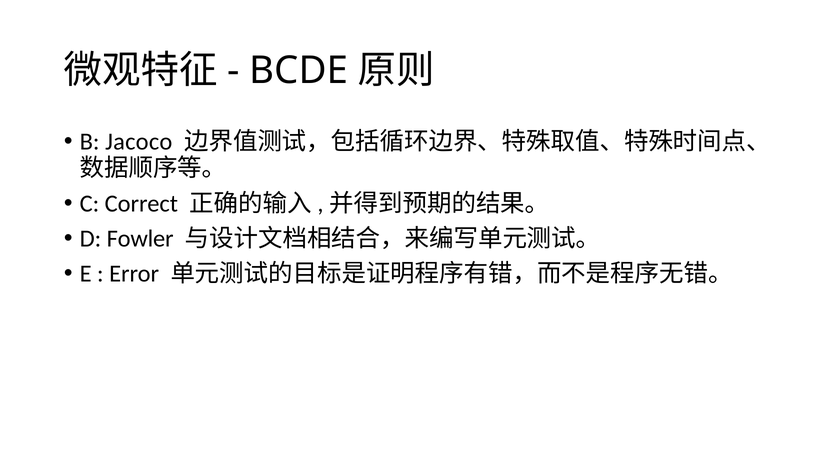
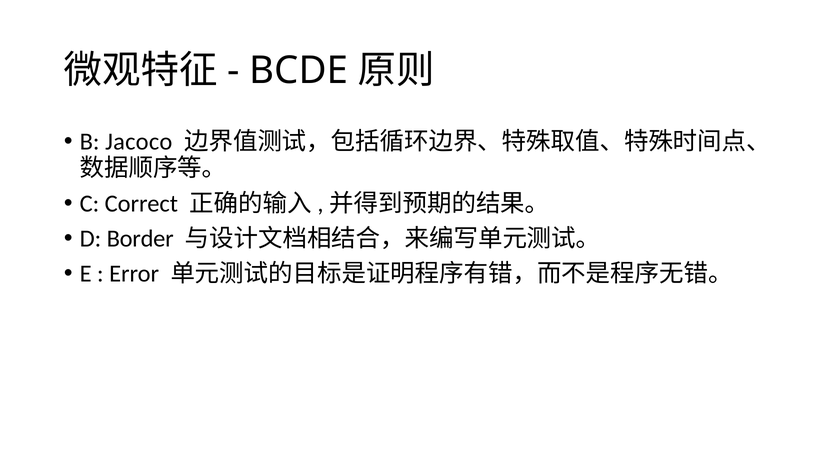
Fowler: Fowler -> Border (140, 239)
